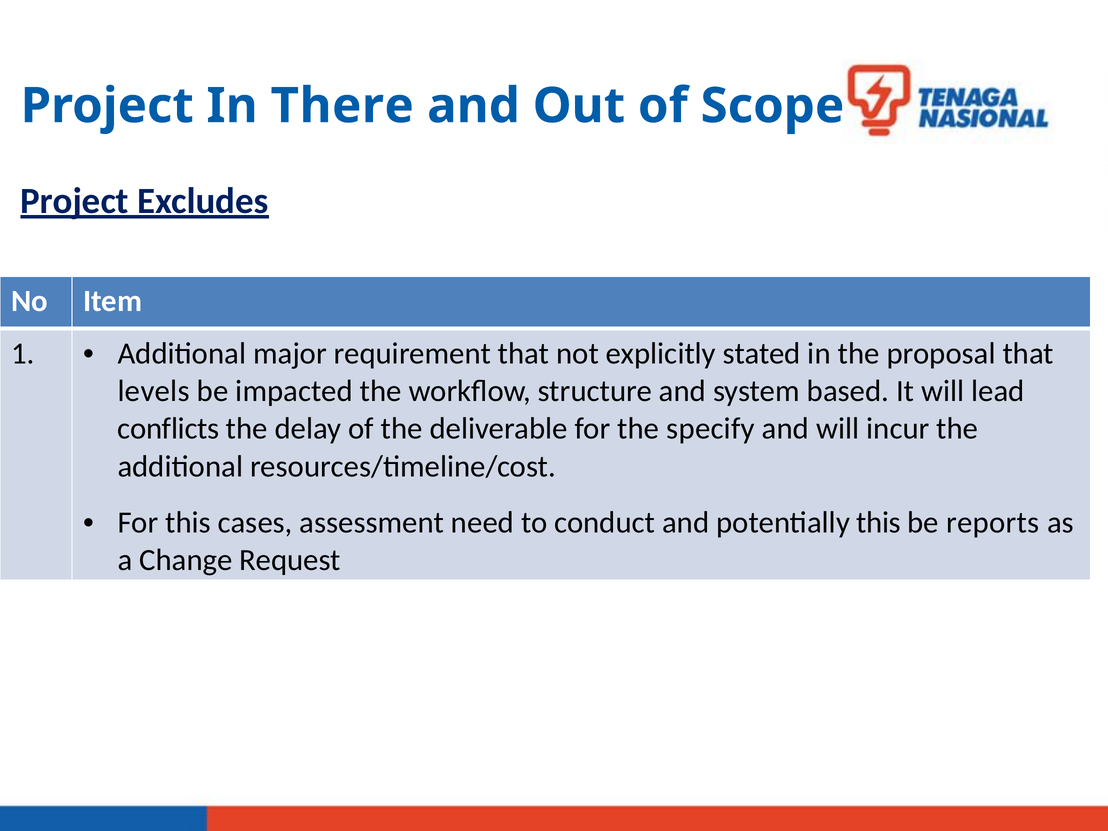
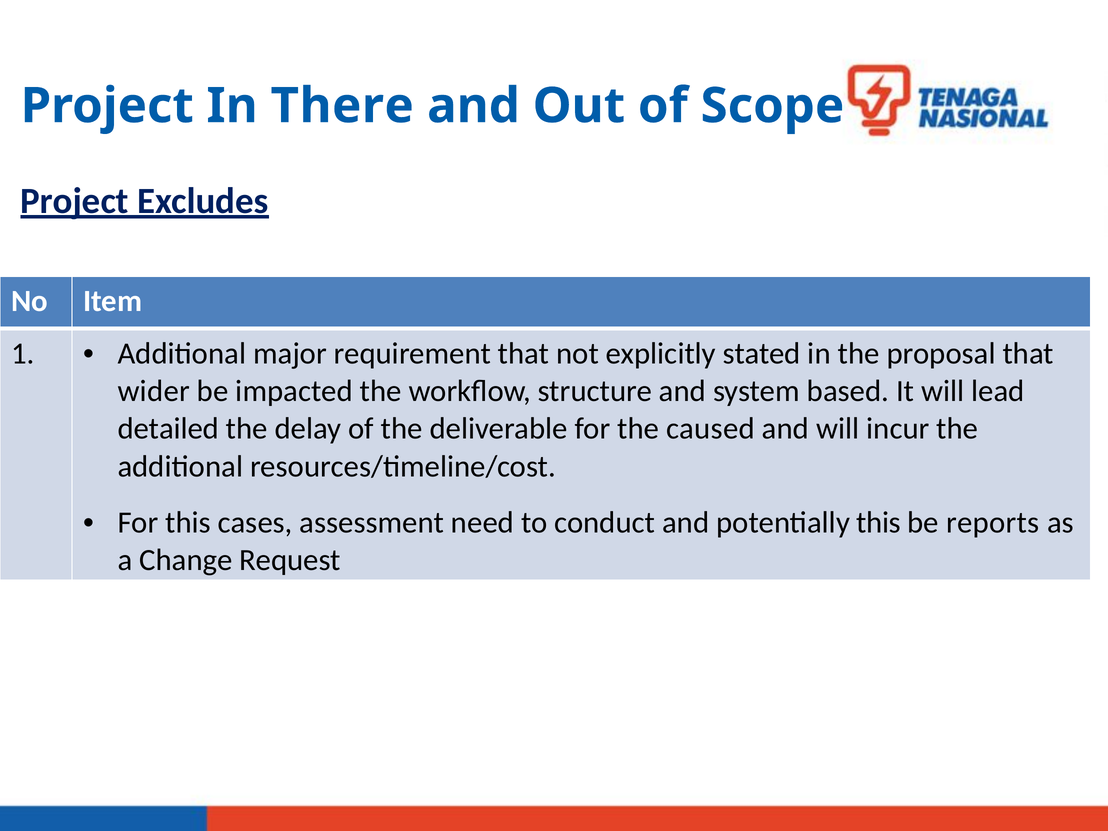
levels: levels -> wider (154, 391)
conflicts: conflicts -> detailed (168, 429)
specify: specify -> caused (711, 429)
